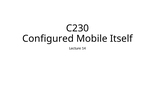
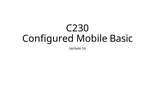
Itself: Itself -> Basic (121, 39)
